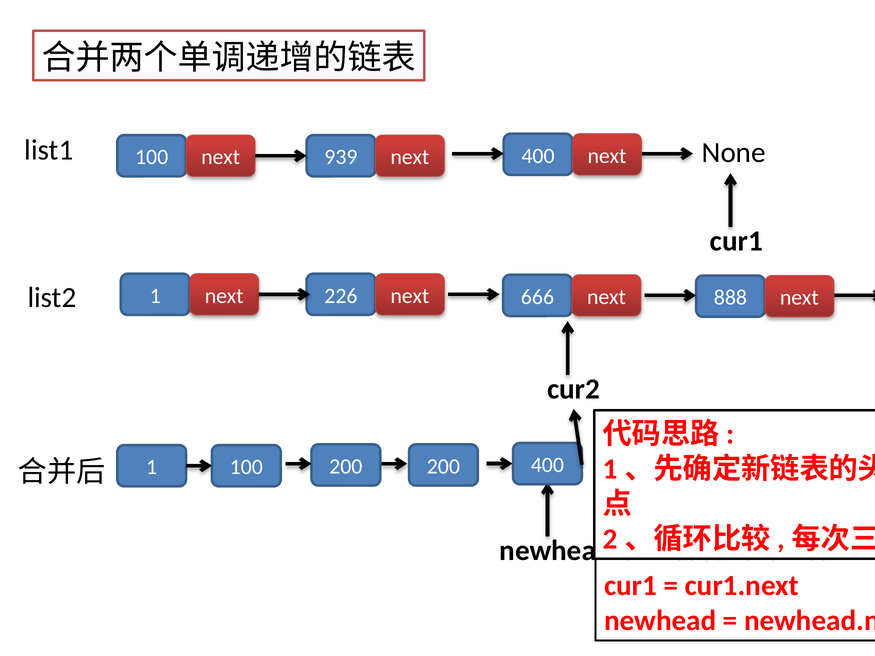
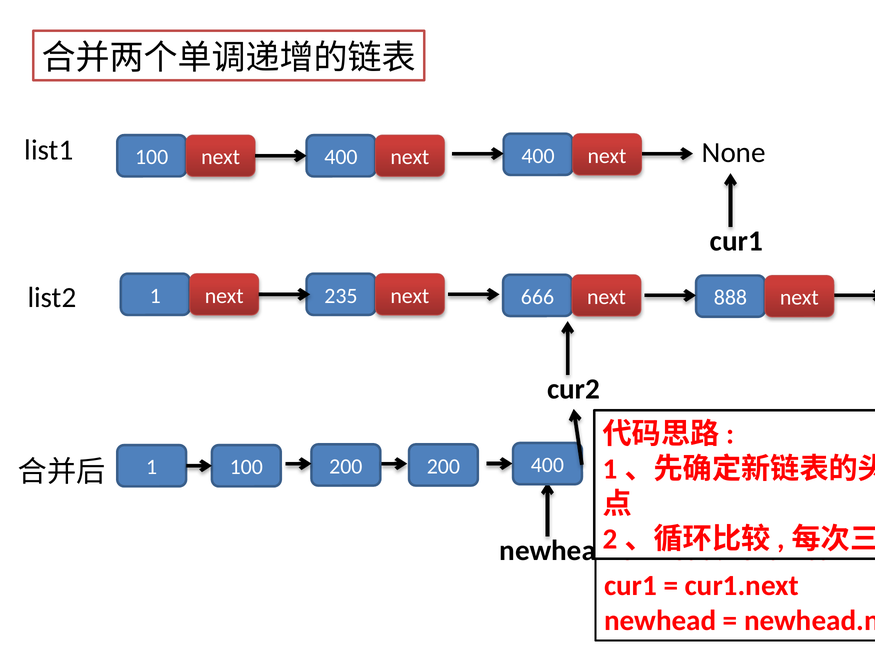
next 939: 939 -> 400 (341, 157)
226: 226 -> 235 (341, 296)
